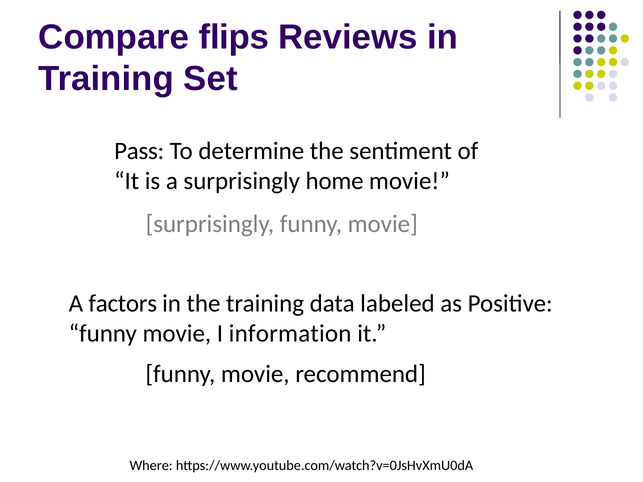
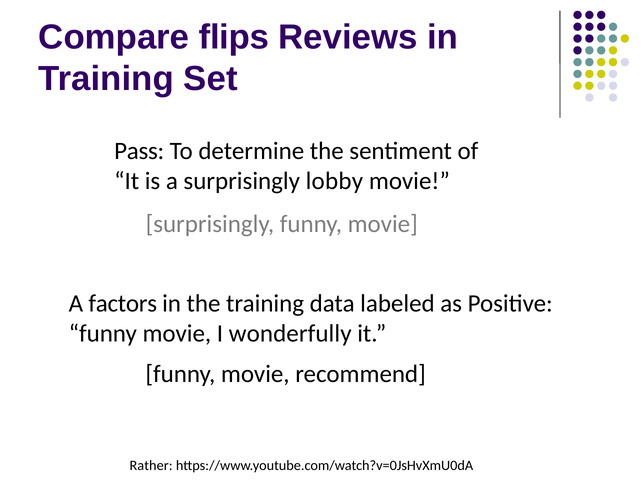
home: home -> lobby (334, 181)
information: information -> wonderfully (290, 334)
Where: Where -> Rather (151, 466)
